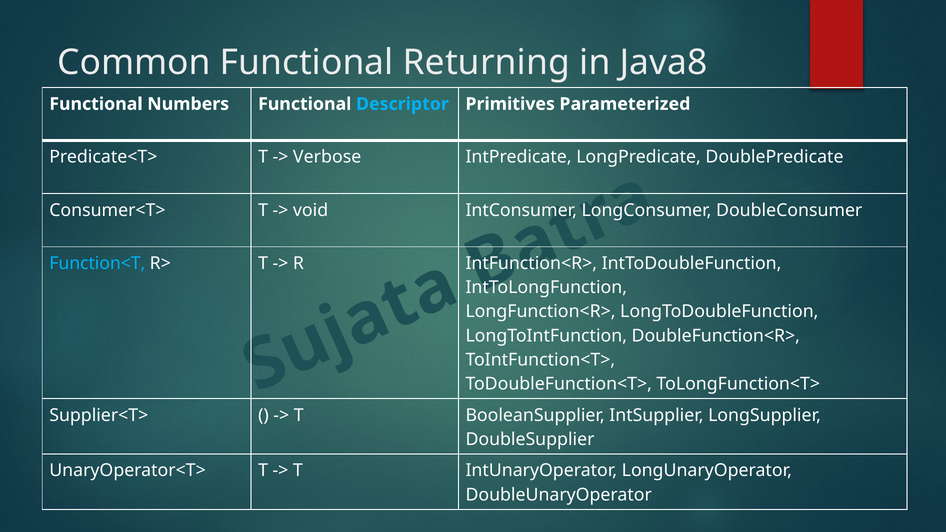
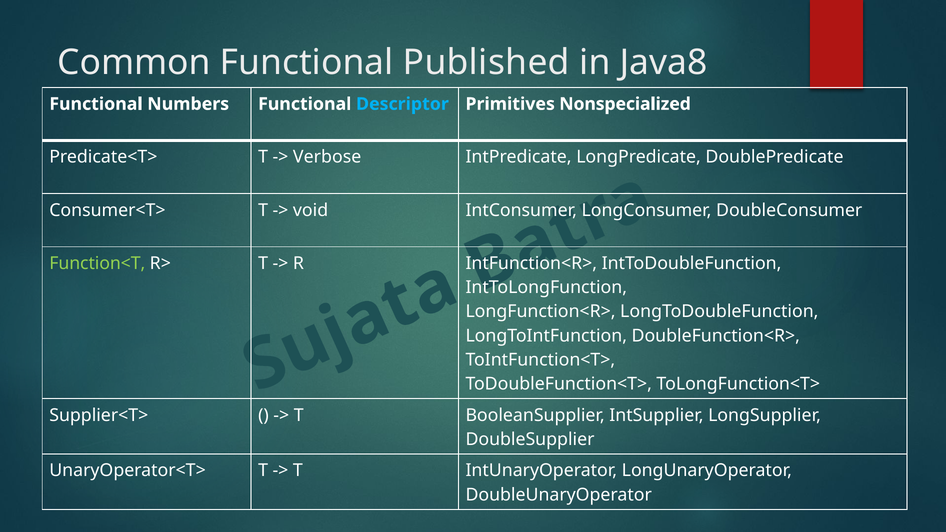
Returning: Returning -> Published (486, 62)
Parameterized: Parameterized -> Nonspecialized (625, 104)
Function<T colour: light blue -> light green (97, 263)
